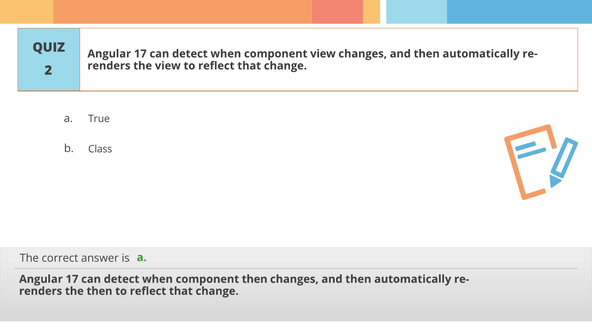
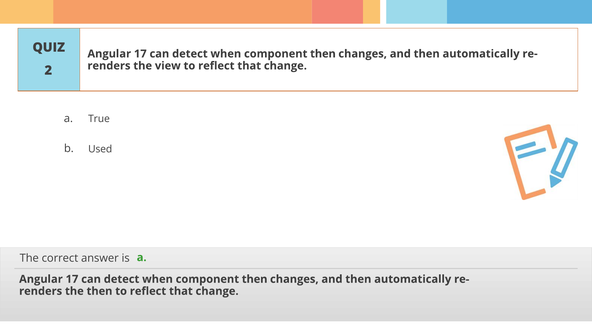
view: view -> then (323, 54)
Class: Class -> Used (100, 149)
